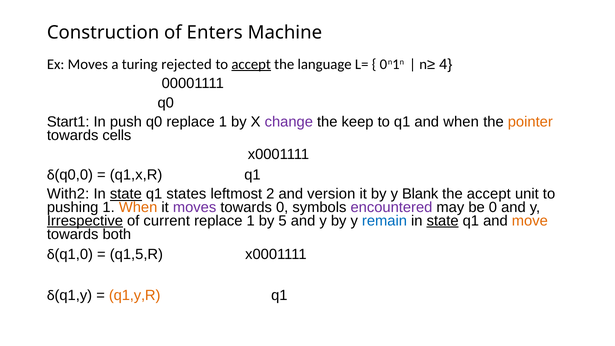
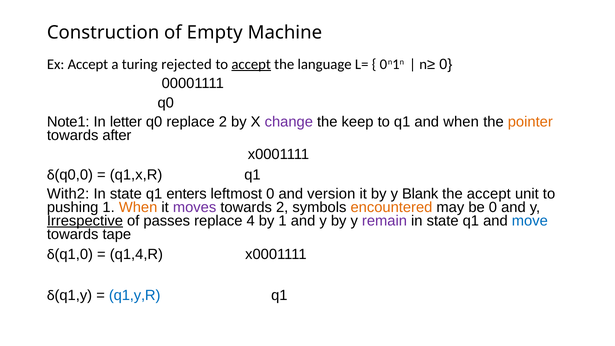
Enters: Enters -> Empty (215, 33)
Ex Moves: Moves -> Accept (88, 64)
n≥ 4: 4 -> 0 (446, 64)
Start1: Start1 -> Note1 (68, 122)
push: push -> letter (126, 122)
q0 replace 1: 1 -> 2 (223, 122)
cells: cells -> after (117, 135)
state underline: present -> none (126, 194)
states: states -> enters (187, 194)
leftmost 2: 2 -> 0 (270, 194)
towards 0: 0 -> 2 (282, 207)
encountered colour: purple -> orange (391, 207)
current: current -> passes (167, 221)
1: 1 -> 4 (251, 221)
by 5: 5 -> 1 (283, 221)
remain colour: blue -> purple (384, 221)
state underline: present -> none (443, 221)
move colour: orange -> blue (530, 221)
both: both -> tape (117, 234)
q1,5,R: q1,5,R -> q1,4,R (136, 254)
q1,y,R colour: orange -> blue (135, 295)
